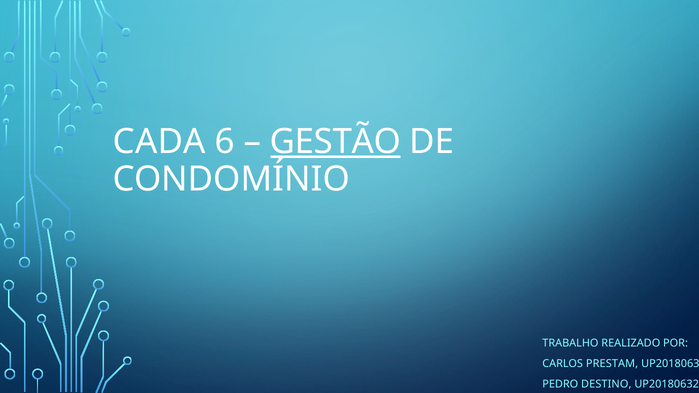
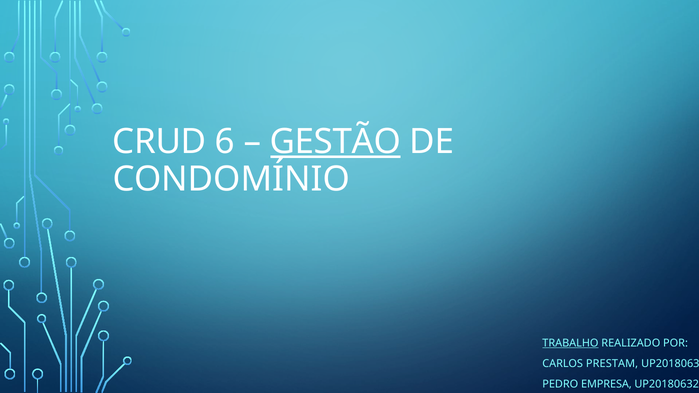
CADA: CADA -> CRUD (159, 142)
TRABALHO underline: none -> present (570, 343)
DESTINO: DESTINO -> EMPRESA (606, 385)
